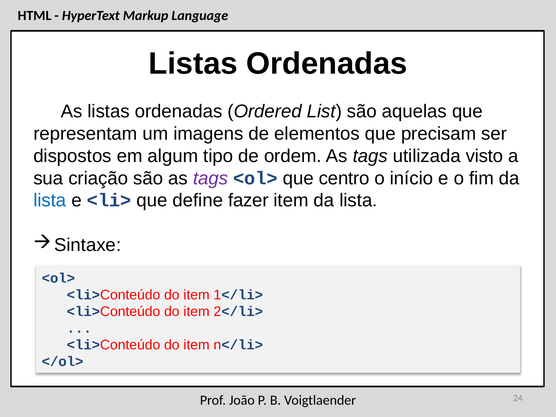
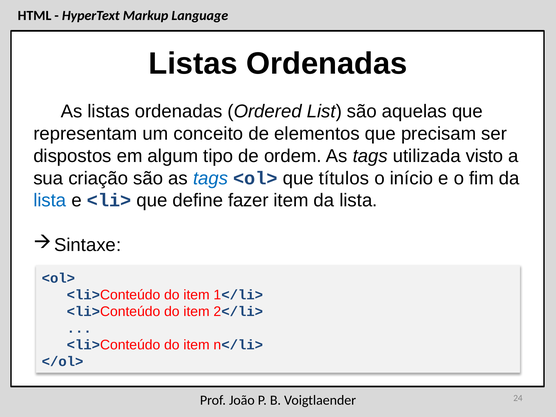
imagens: imagens -> conceito (208, 134)
tags colour: purple -> blue (211, 178)
centro: centro -> títulos (344, 178)
